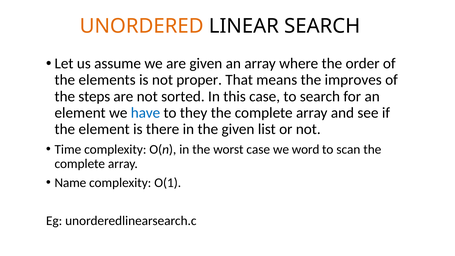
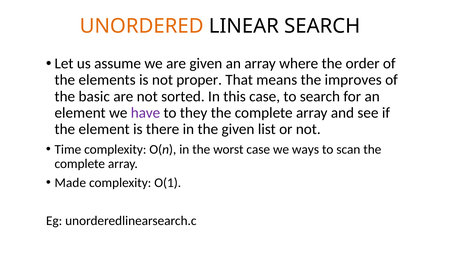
steps: steps -> basic (94, 96)
have colour: blue -> purple (145, 113)
word: word -> ways (306, 149)
Name: Name -> Made (70, 183)
